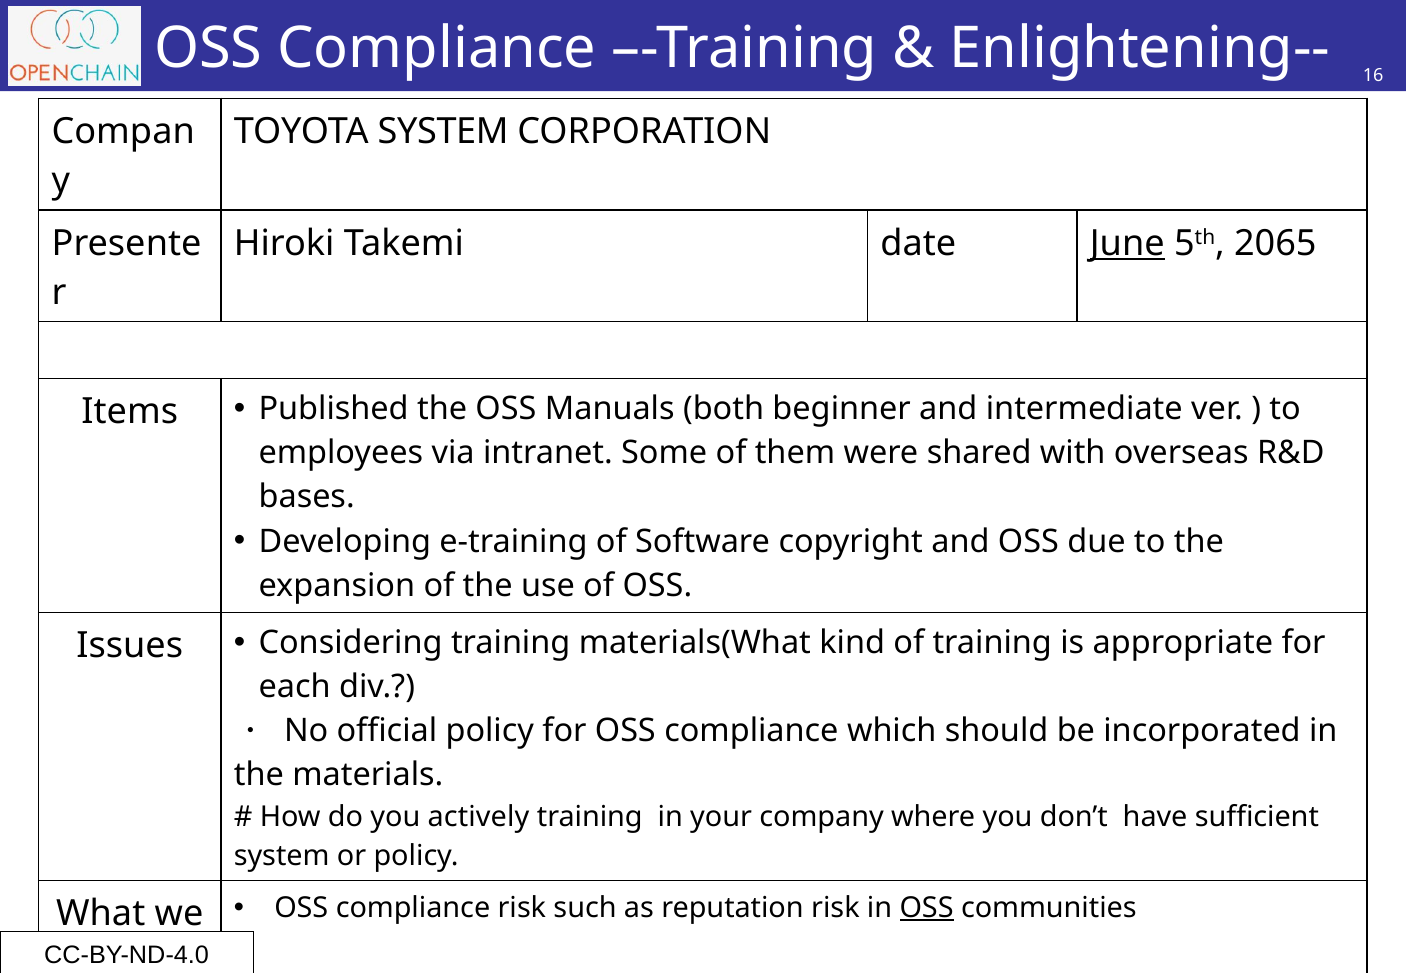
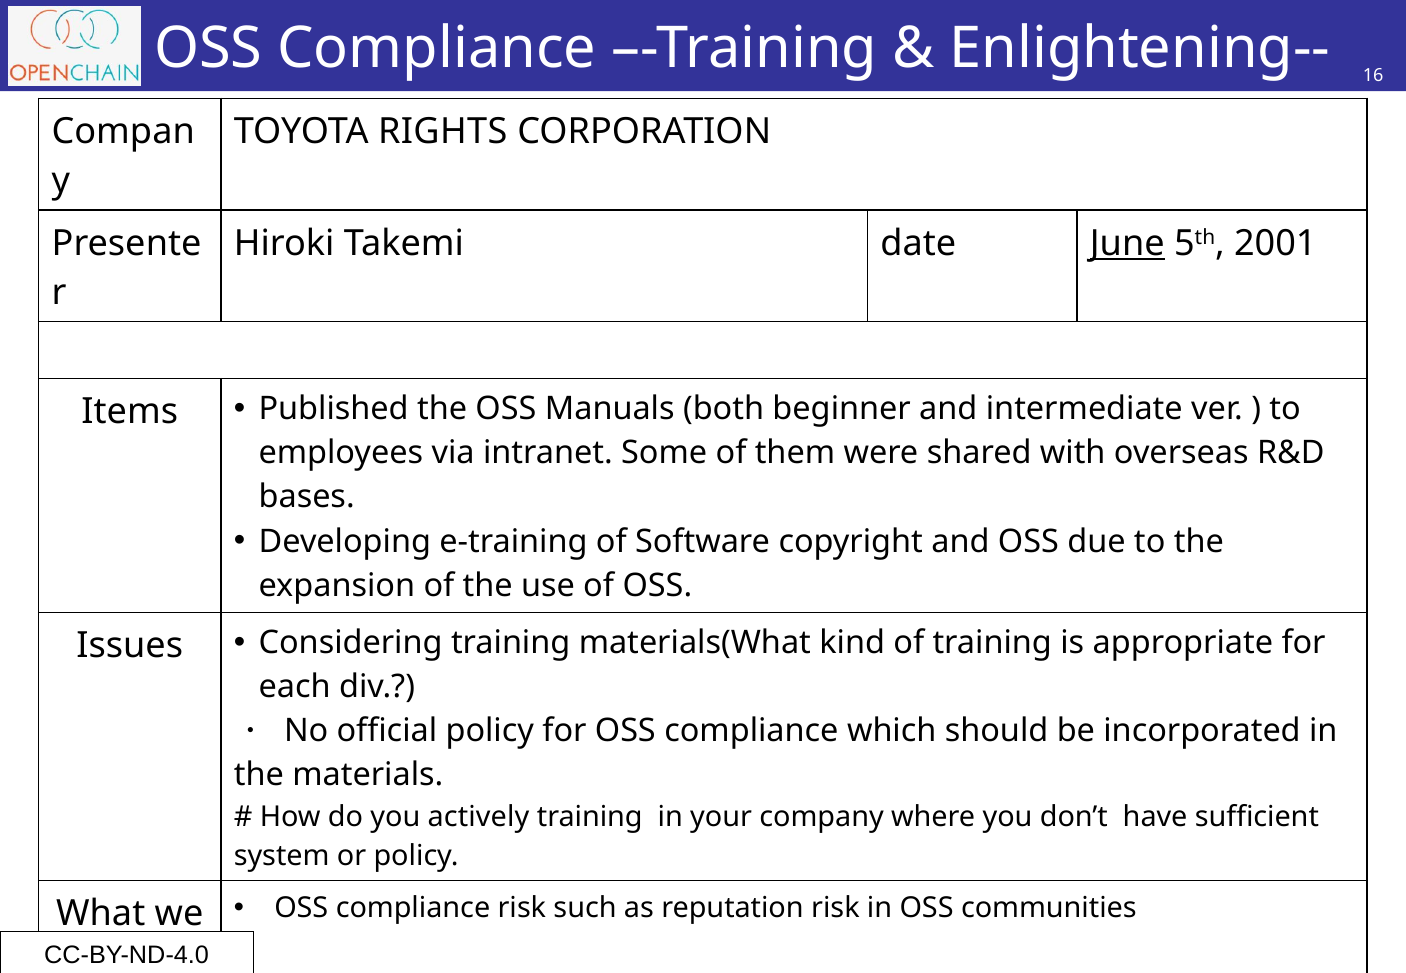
TOYOTA SYSTEM: SYSTEM -> RIGHTS (443, 132)
2065: 2065 -> 2001 (1275, 243)
OSS underline: present -> none (927, 908)
